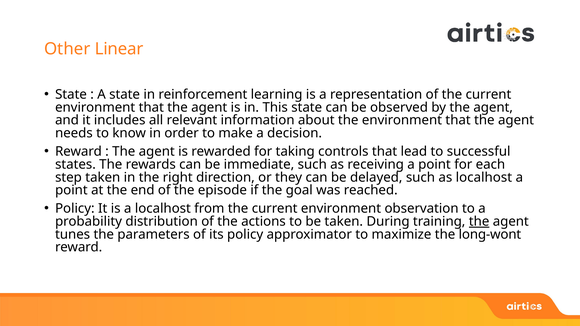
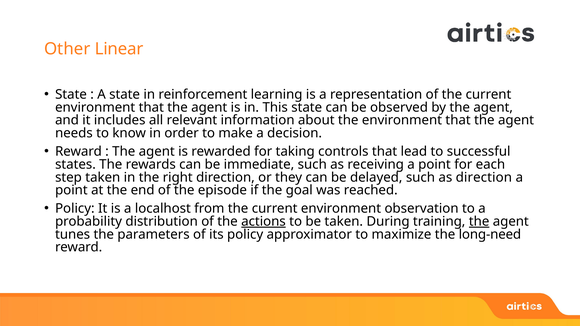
as localhost: localhost -> direction (484, 177)
actions underline: none -> present (263, 222)
long-wont: long-wont -> long-need (490, 235)
